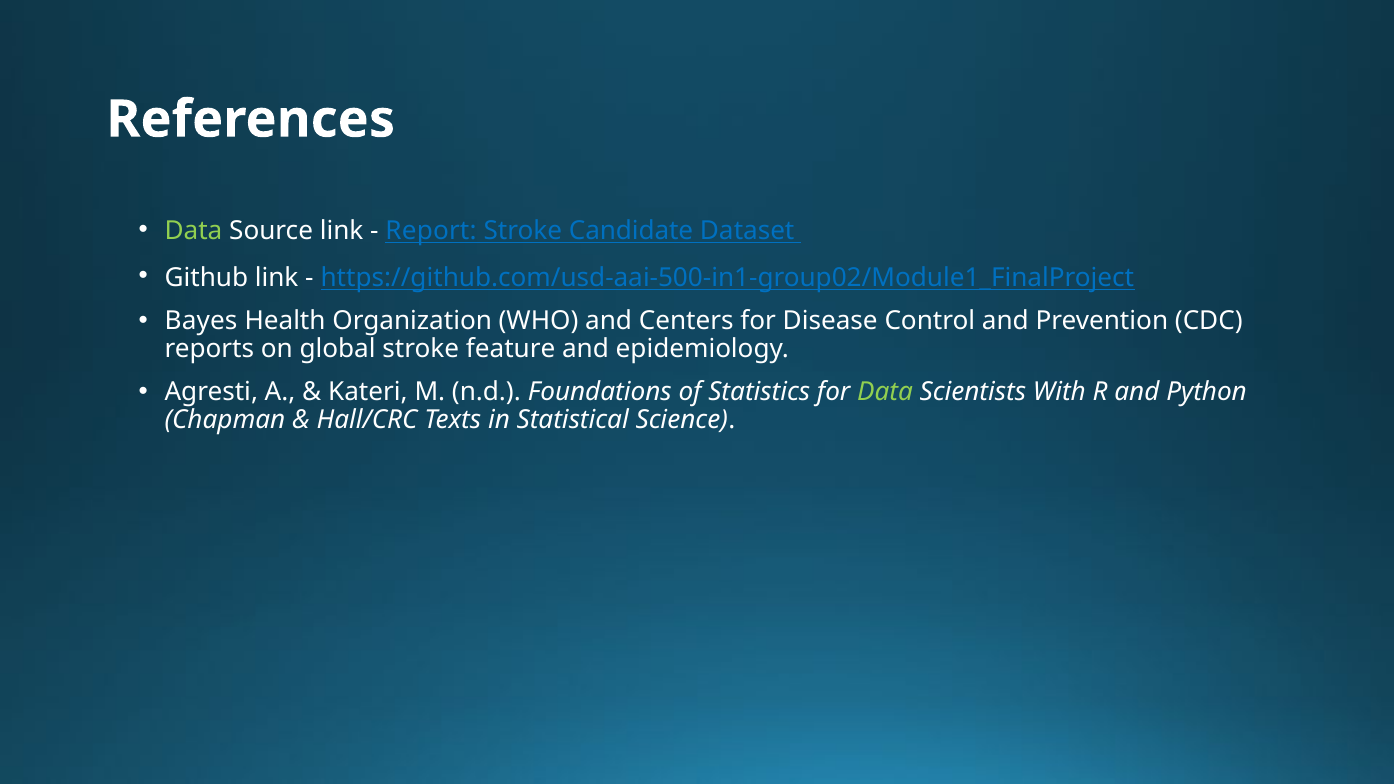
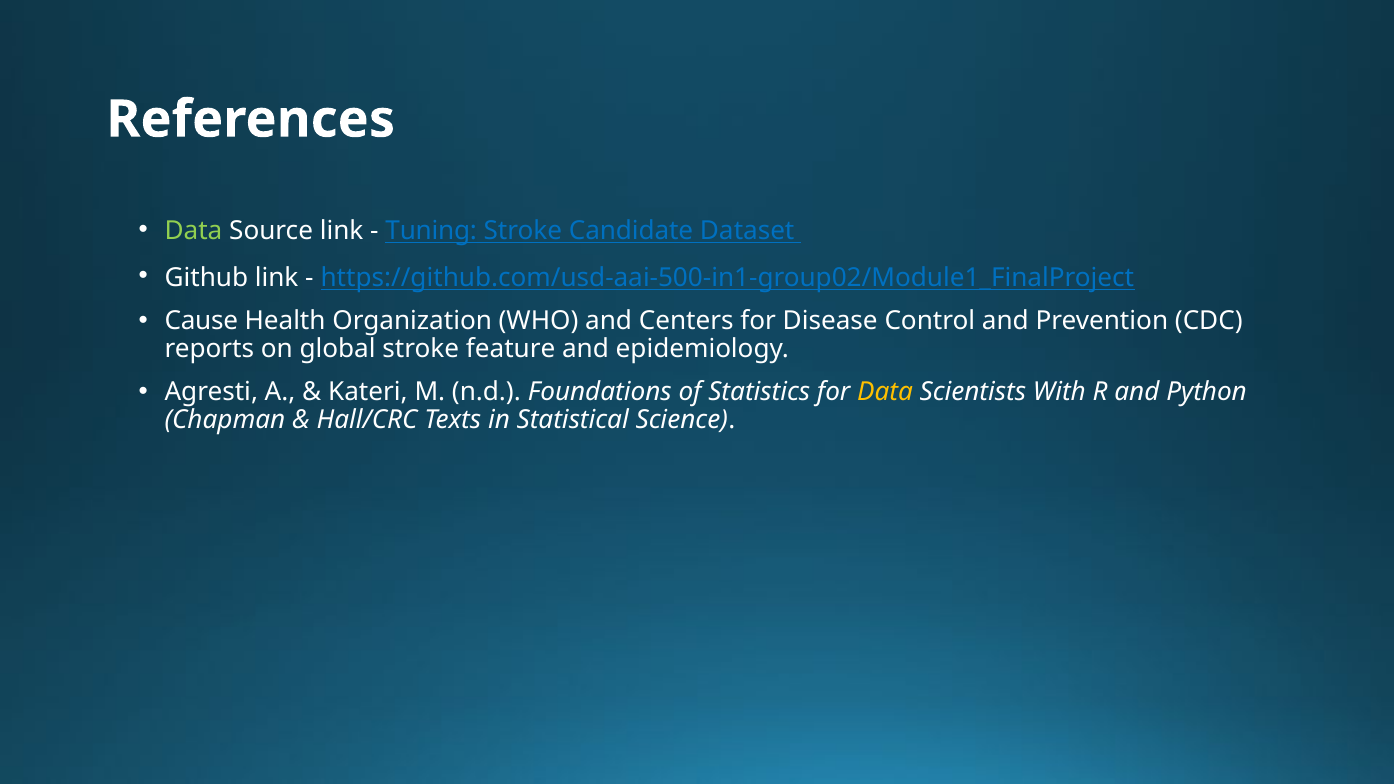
Report: Report -> Tuning (431, 231)
Bayes: Bayes -> Cause (201, 321)
Data colour: light green -> yellow (885, 392)
